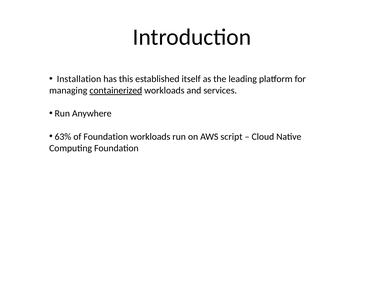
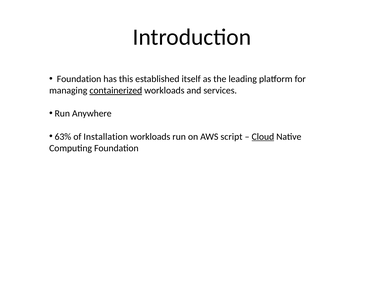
Installation: Installation -> Foundation (79, 79)
of Foundation: Foundation -> Installation (106, 137)
Cloud underline: none -> present (263, 137)
